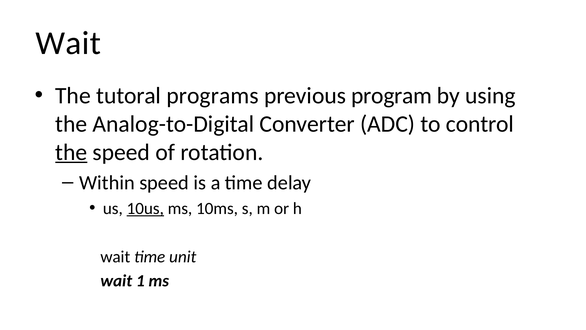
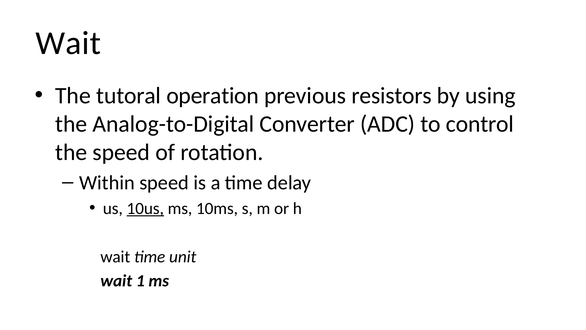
programs: programs -> operation (213, 95)
program: program -> resistors (392, 95)
the underline: present -> none (71, 152)
